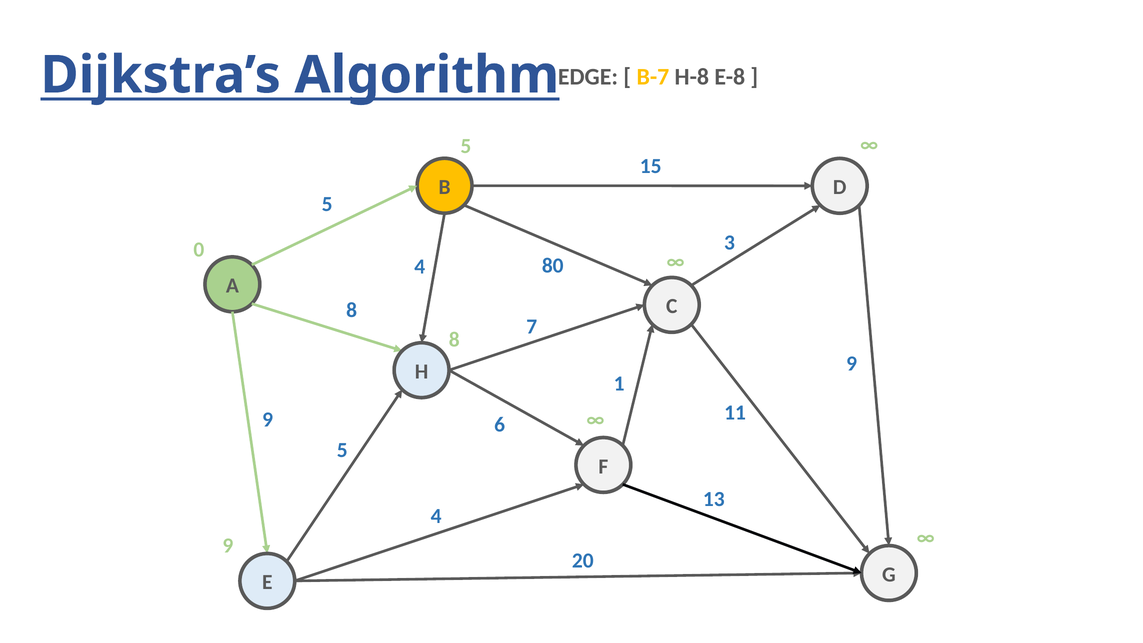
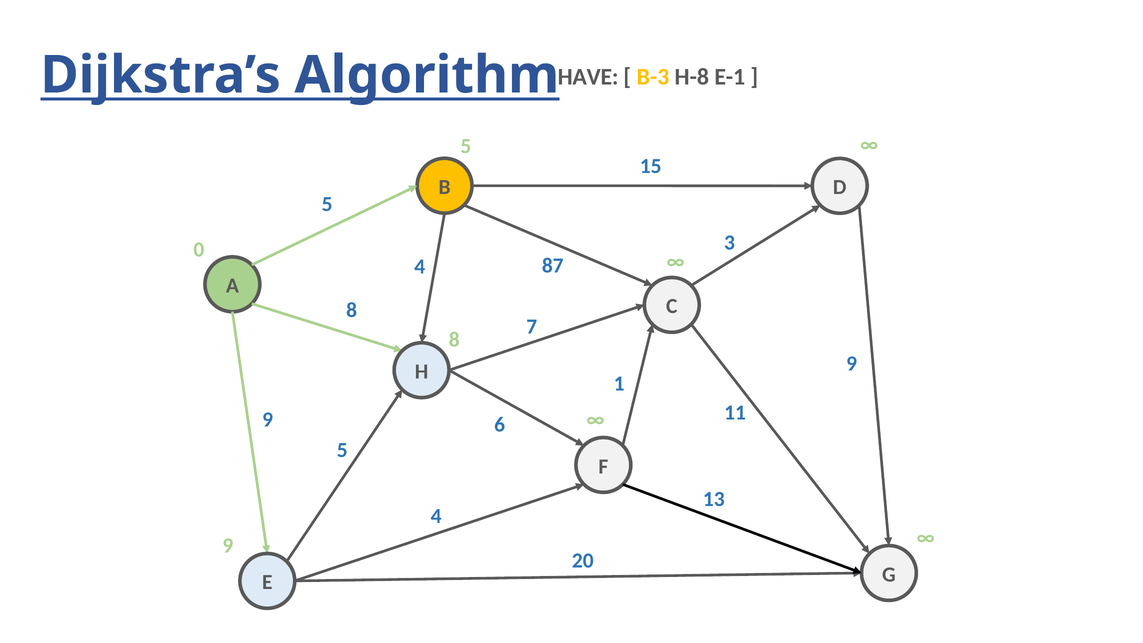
EDGE: EDGE -> HAVE (588, 77)
B-7: B-7 -> B-3 (653, 77)
E-8: E-8 -> E-1 (730, 77)
80: 80 -> 87 (553, 266)
